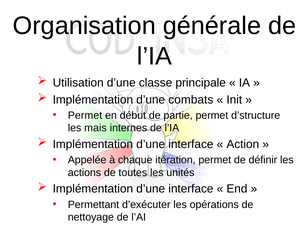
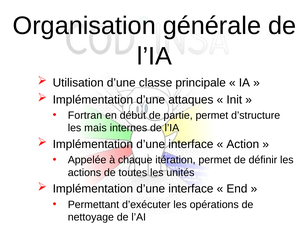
combats: combats -> attaques (191, 99)
Permet: Permet -> Fortran (85, 115)
